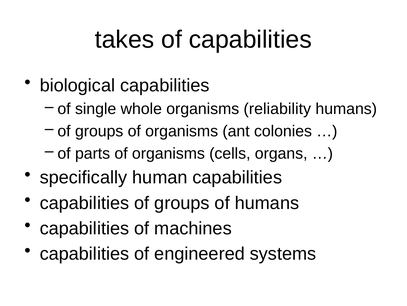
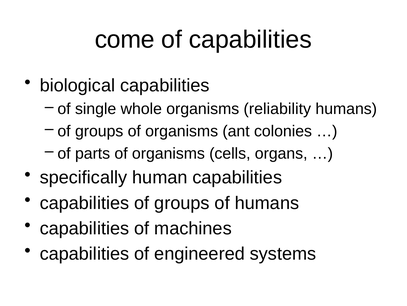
takes: takes -> come (125, 39)
